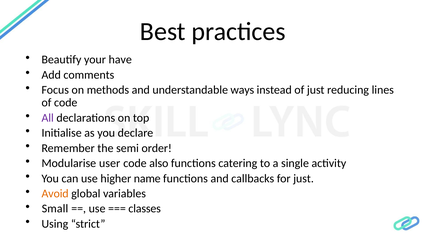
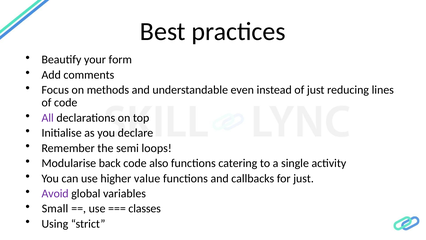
have: have -> form (120, 60)
ways: ways -> even (242, 90)
order: order -> loops (157, 148)
user: user -> back (110, 163)
name: name -> value (147, 178)
Avoid colour: orange -> purple (55, 193)
